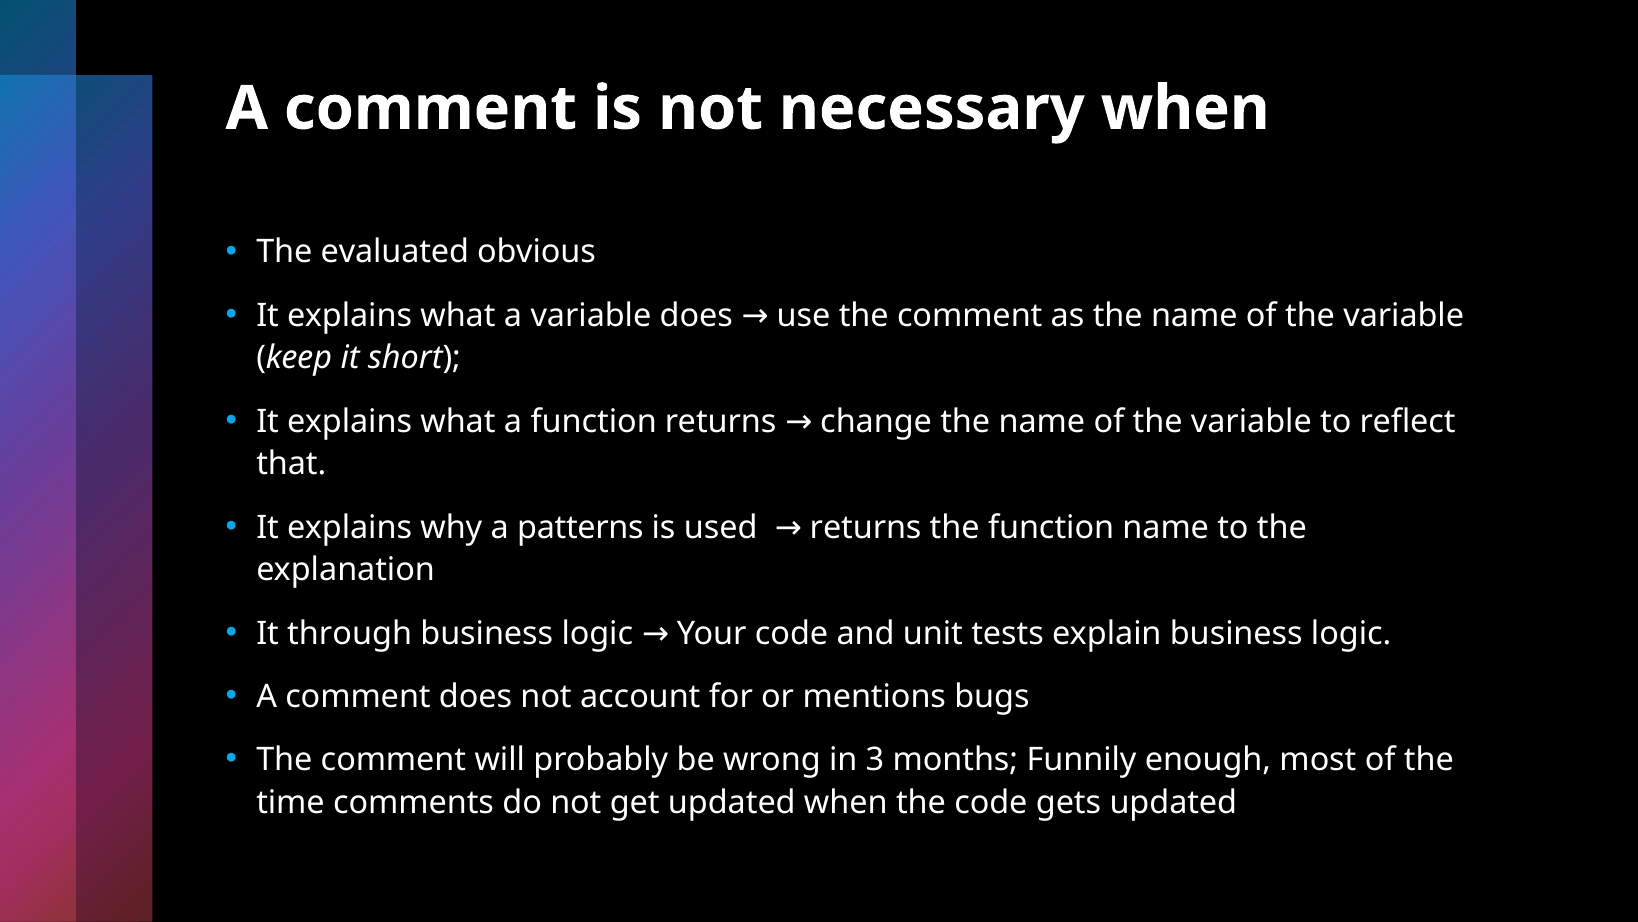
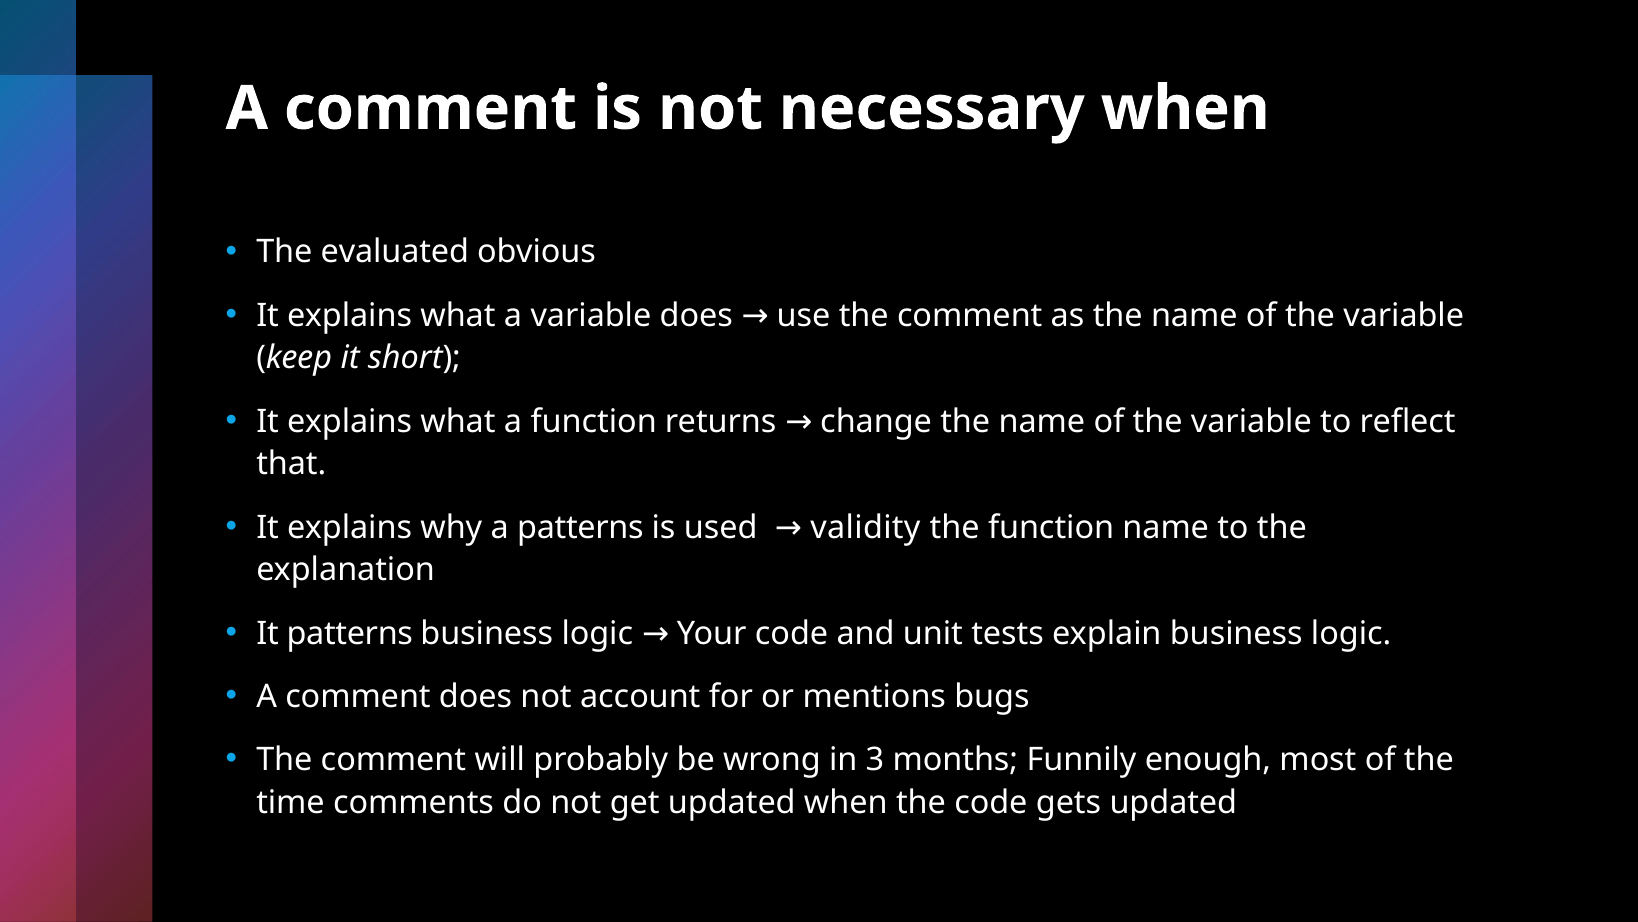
used returns: returns -> validity (865, 527)
It through: through -> patterns (350, 633)
